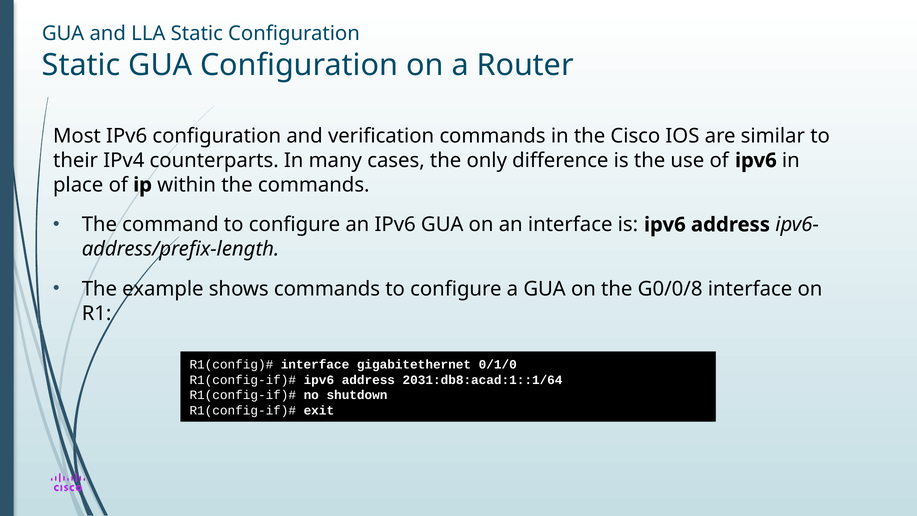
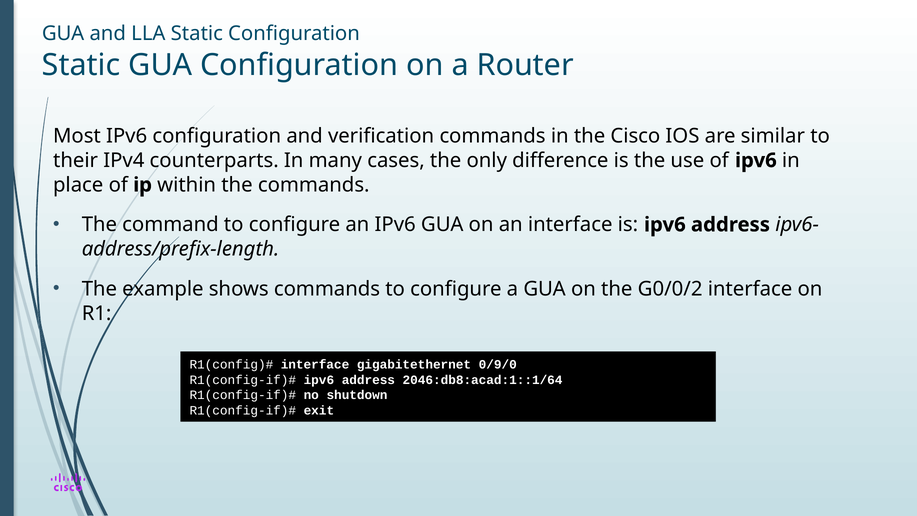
G0/0/8: G0/0/8 -> G0/0/2 (670, 289)
0/1/0: 0/1/0 -> 0/9/0 (498, 364)
2031:db8:acad:1::1/64: 2031:db8:acad:1::1/64 -> 2046:db8:acad:1::1/64 (483, 380)
